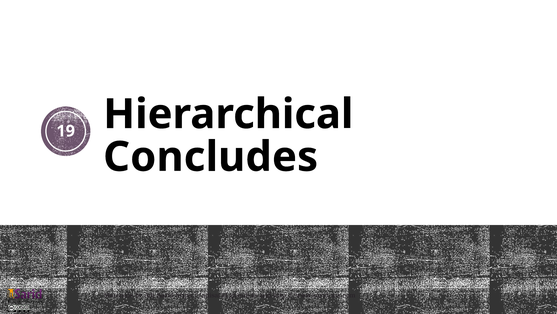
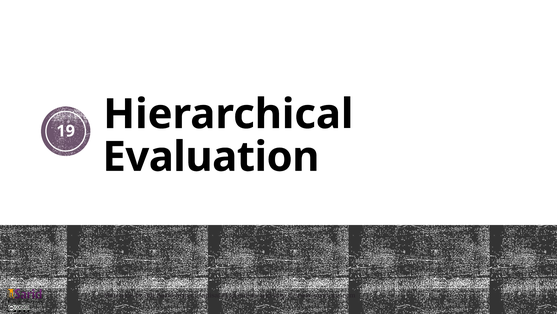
Concludes: Concludes -> Evaluation (211, 157)
